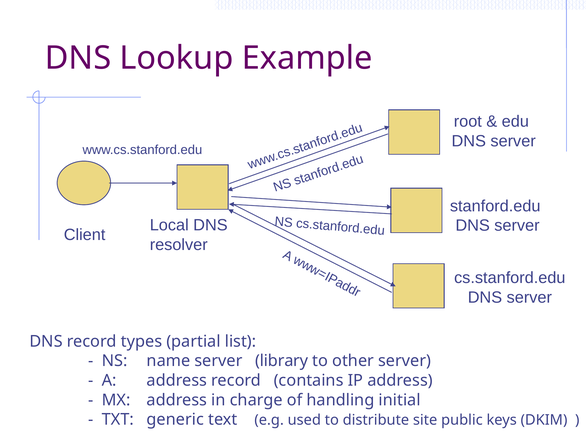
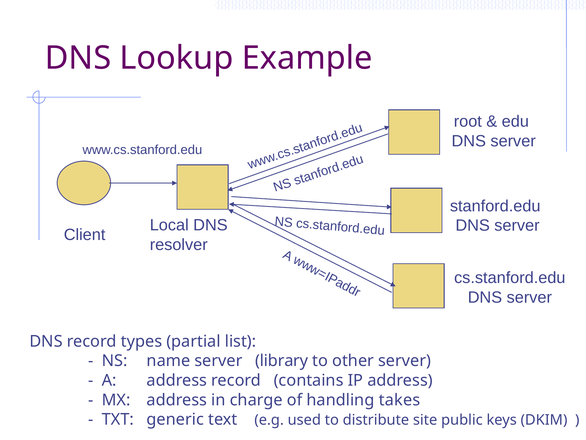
initial: initial -> takes (400, 400)
